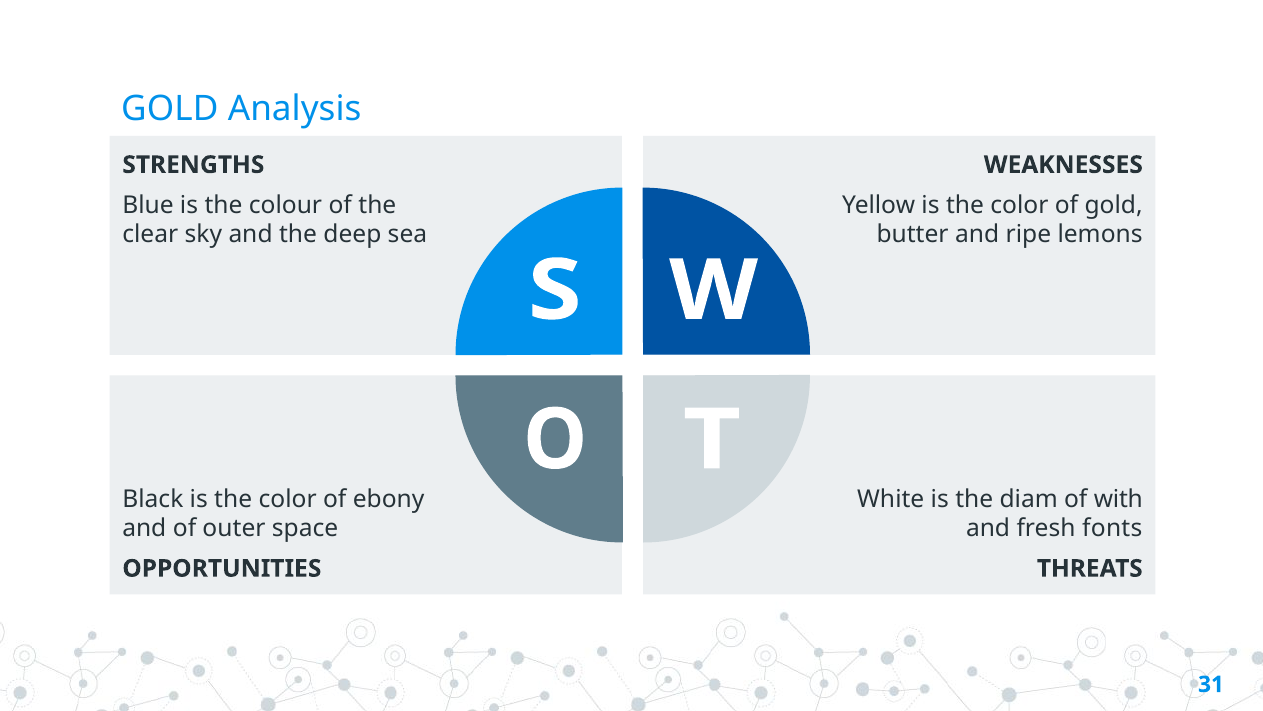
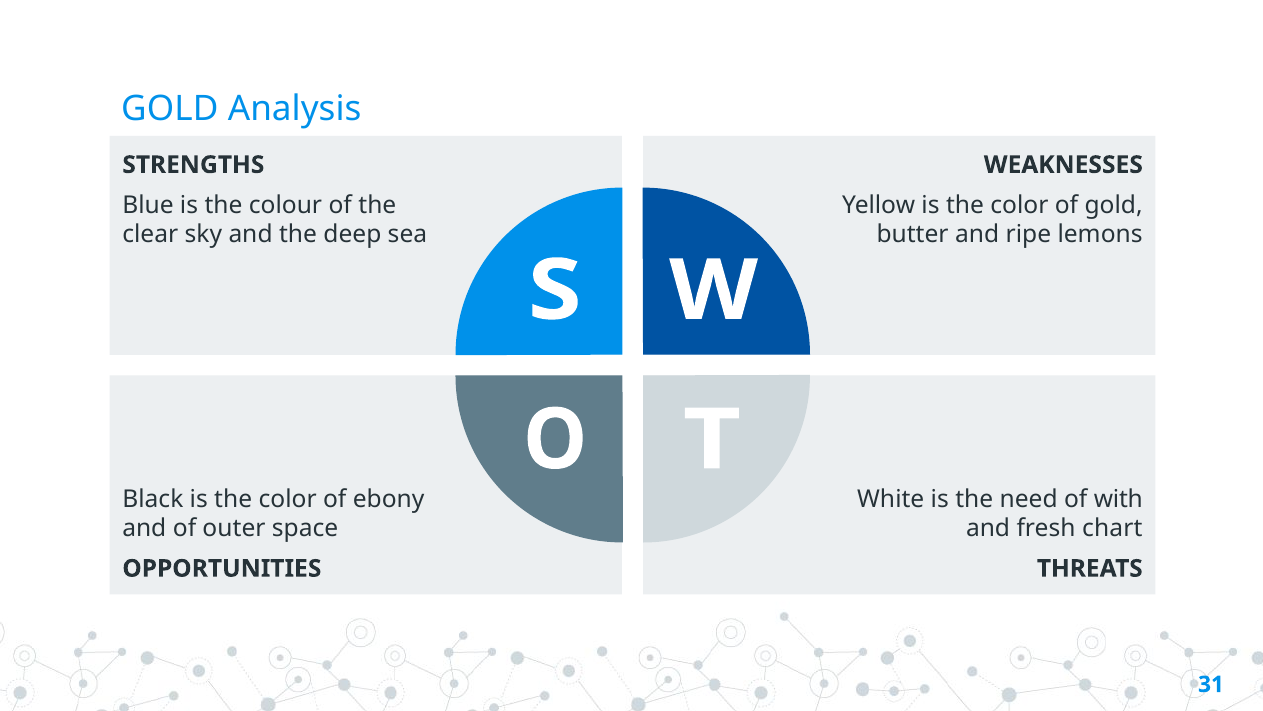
diam: diam -> need (1029, 499)
fonts: fonts -> chart (1112, 528)
